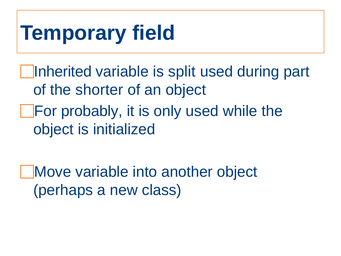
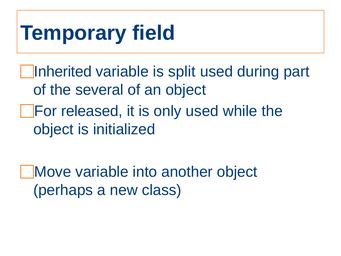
shorter: shorter -> several (99, 90)
probably: probably -> released (92, 111)
